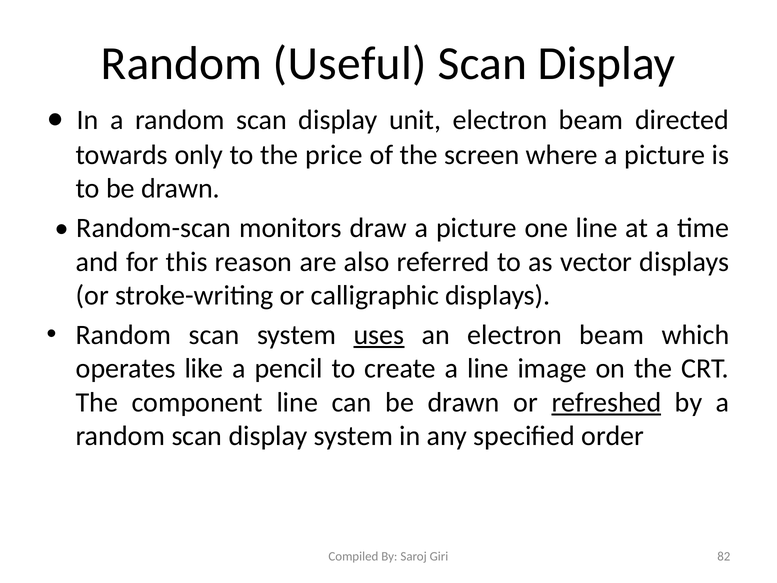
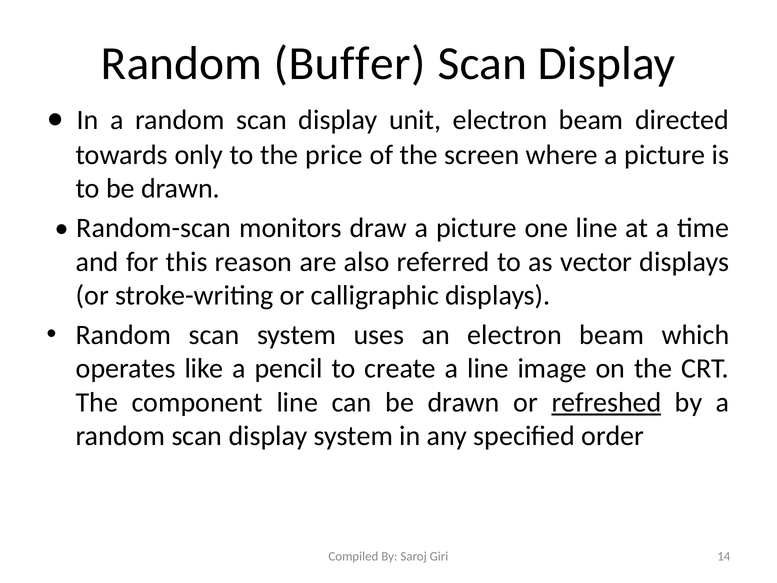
Useful: Useful -> Buffer (350, 64)
uses underline: present -> none (379, 335)
82: 82 -> 14 (724, 556)
